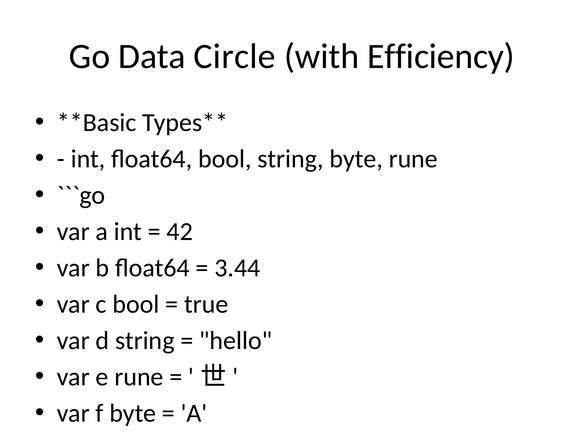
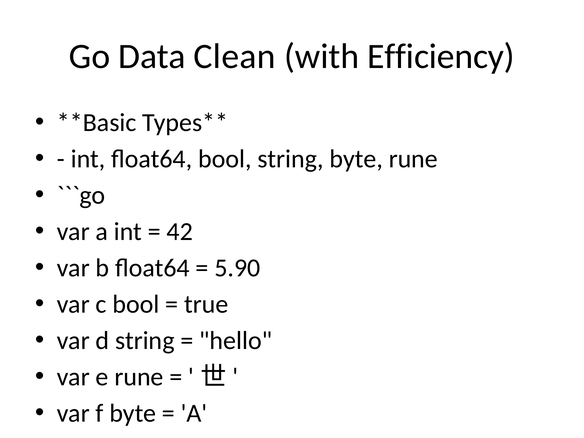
Circle: Circle -> Clean (235, 57)
3.44: 3.44 -> 5.90 (237, 268)
